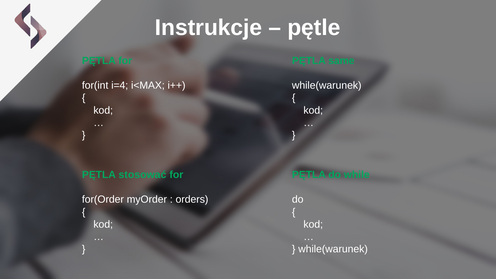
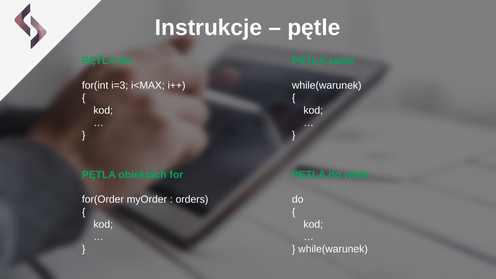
i=4: i=4 -> i=3 (120, 85)
stosować: stosować -> obiektach (142, 175)
